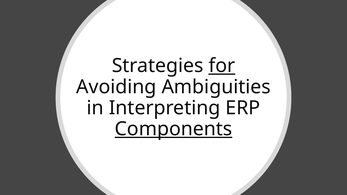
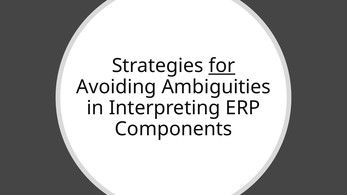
Components underline: present -> none (173, 129)
